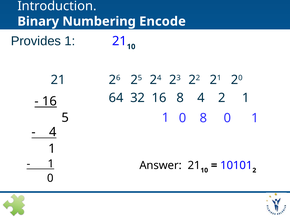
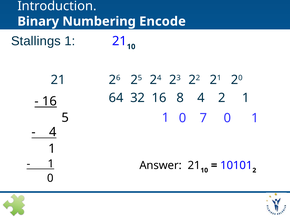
Provides: Provides -> Stallings (36, 41)
0 8: 8 -> 7 (203, 118)
